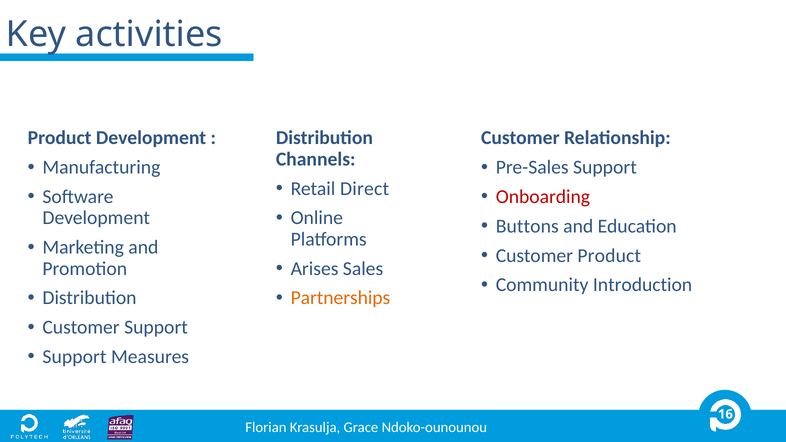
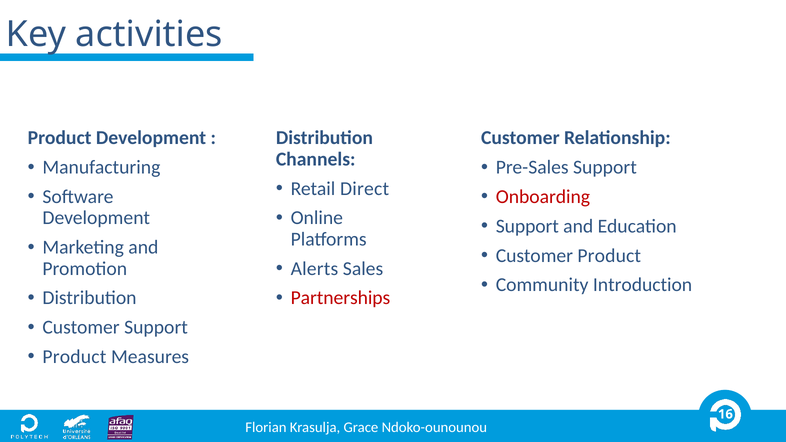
Buttons: Buttons -> Support (527, 226)
Arises: Arises -> Alerts (314, 269)
Partnerships colour: orange -> red (340, 298)
Support: Support -> Product (74, 357)
